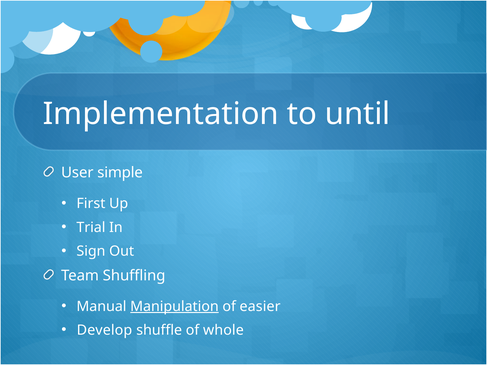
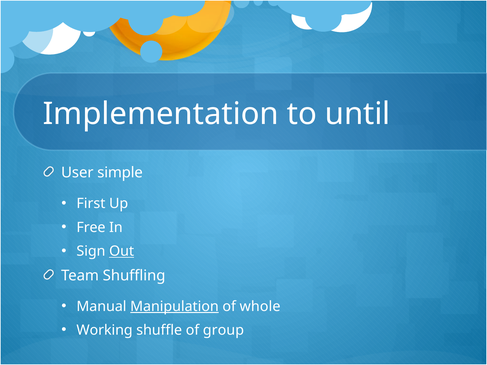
Trial: Trial -> Free (91, 228)
Out underline: none -> present (122, 251)
easier: easier -> whole (260, 307)
Develop: Develop -> Working (105, 330)
whole: whole -> group (223, 330)
